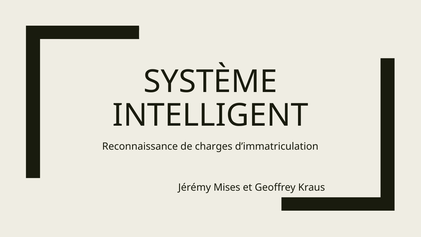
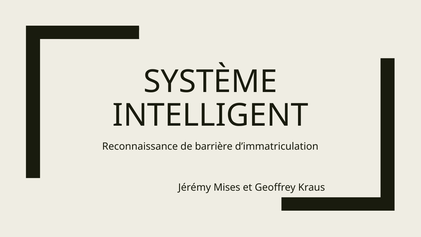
charges: charges -> barrière (214, 146)
